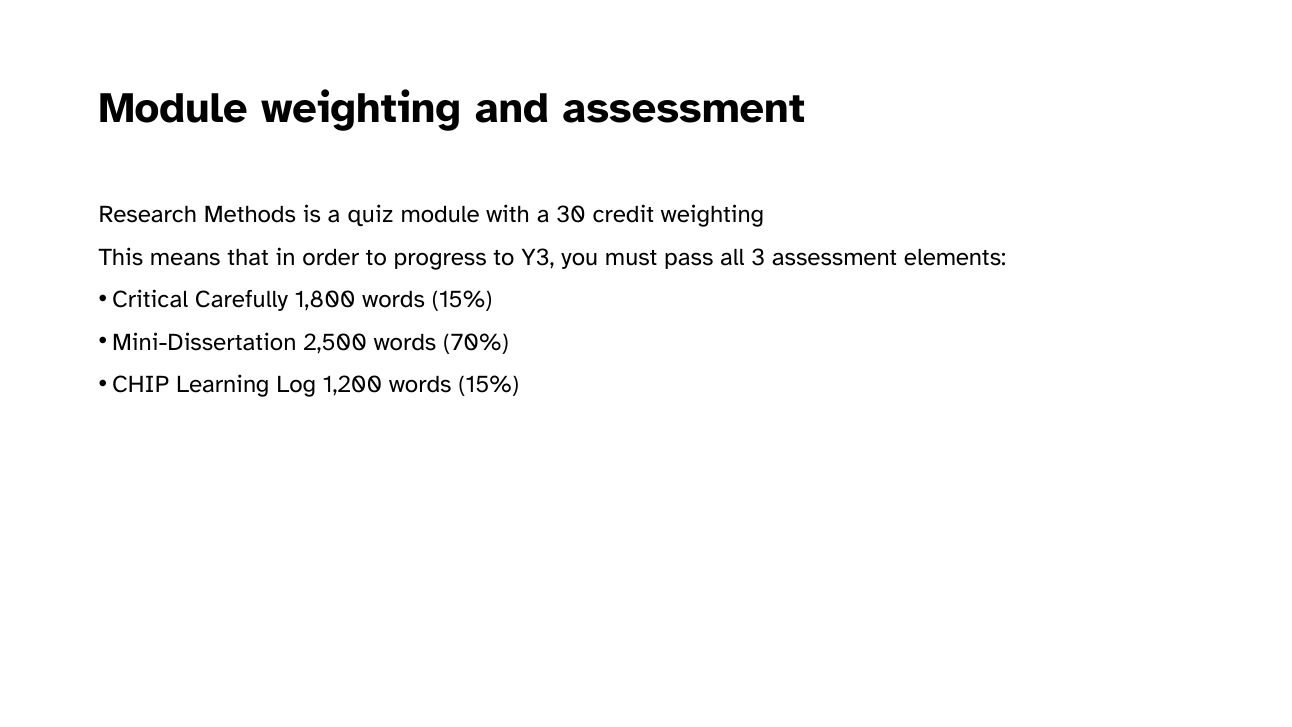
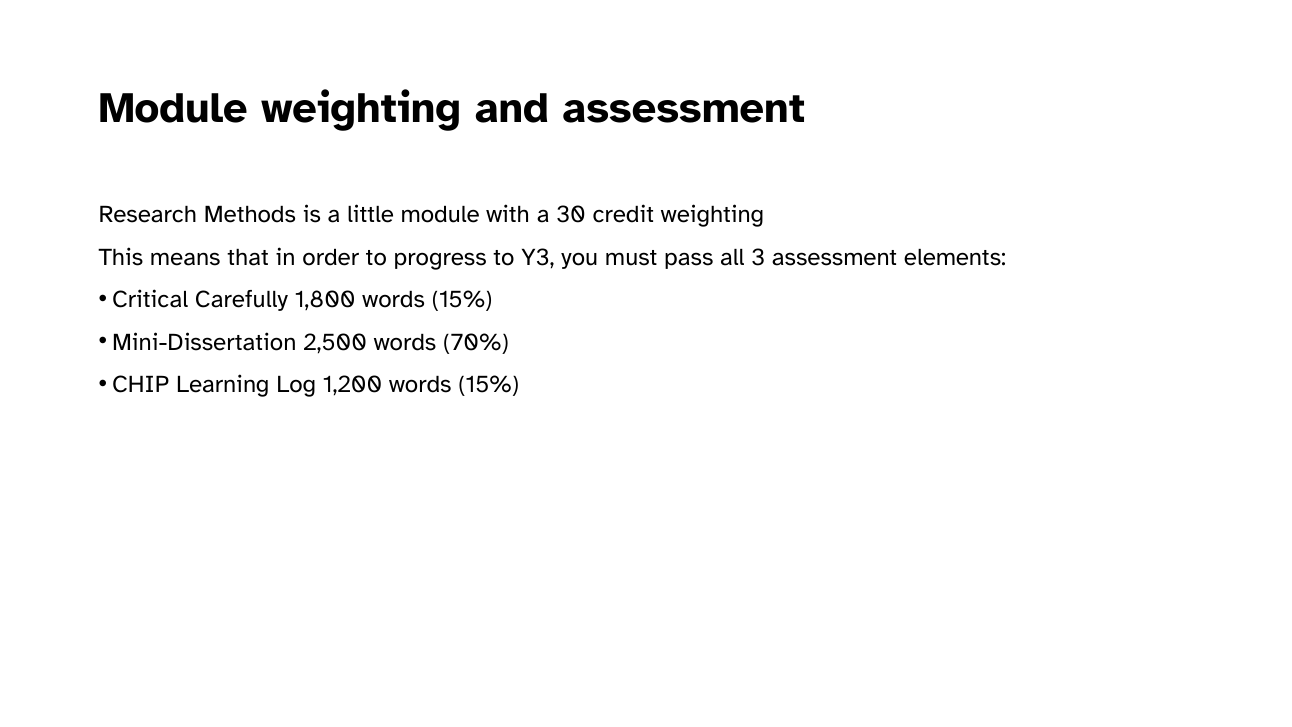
quiz: quiz -> little (371, 215)
